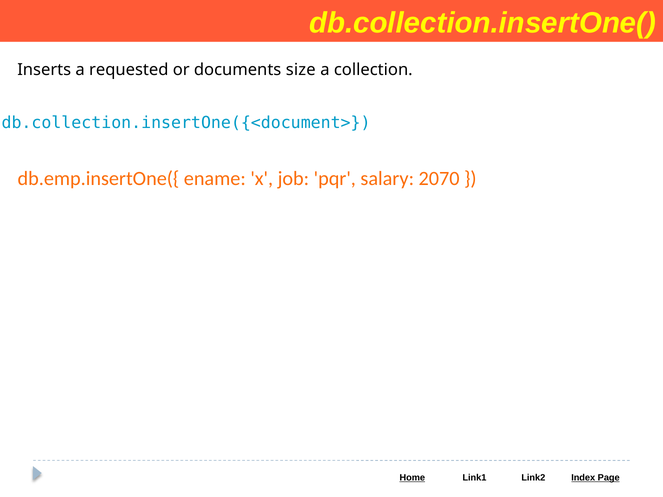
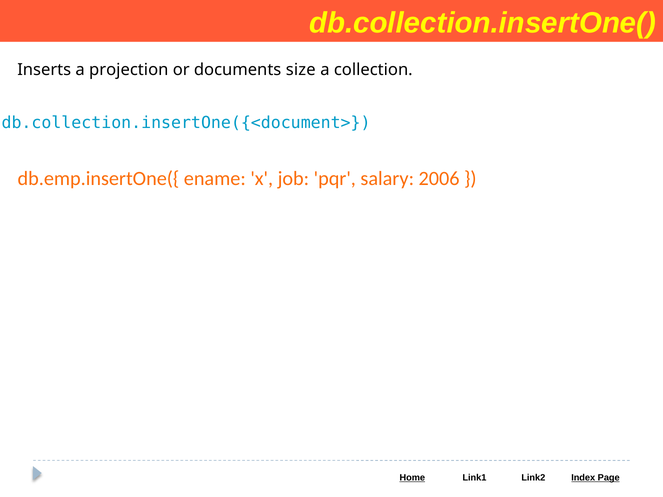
requested: requested -> projection (129, 70)
2070: 2070 -> 2006 (439, 179)
